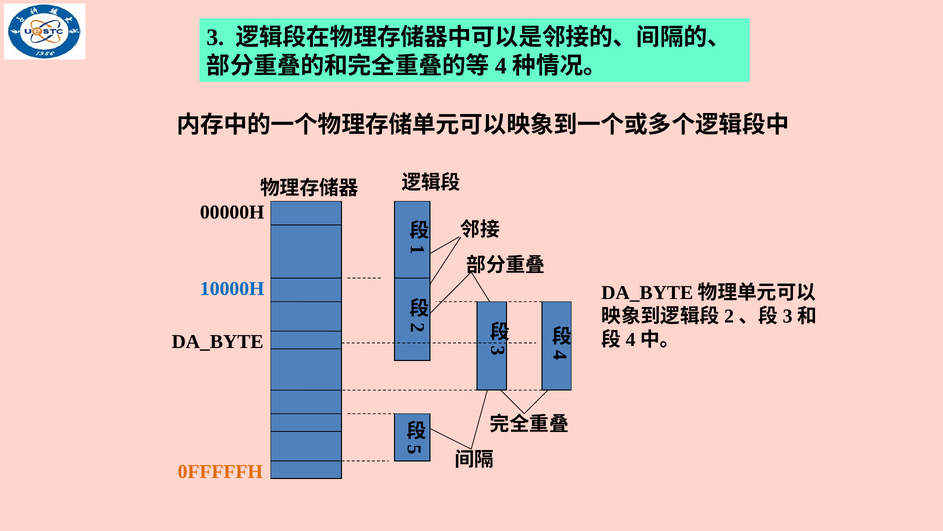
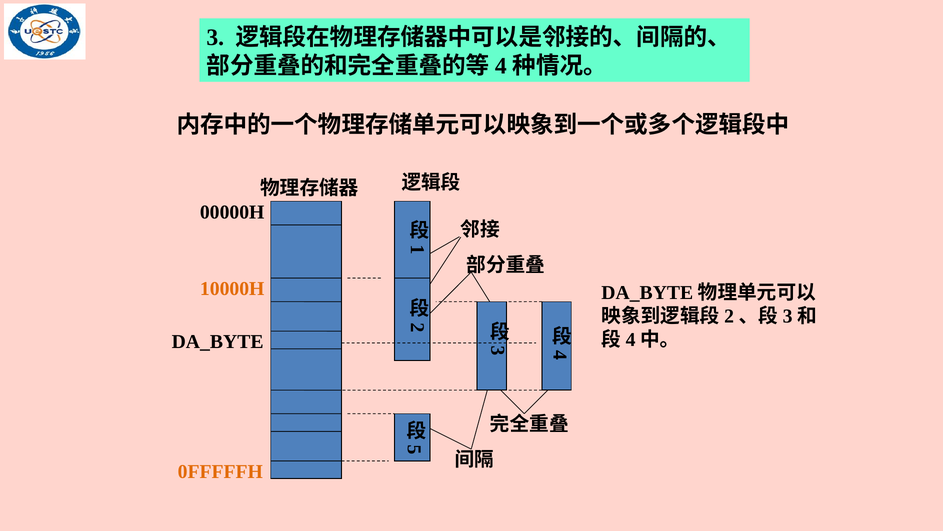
10000H colour: blue -> orange (232, 288)
